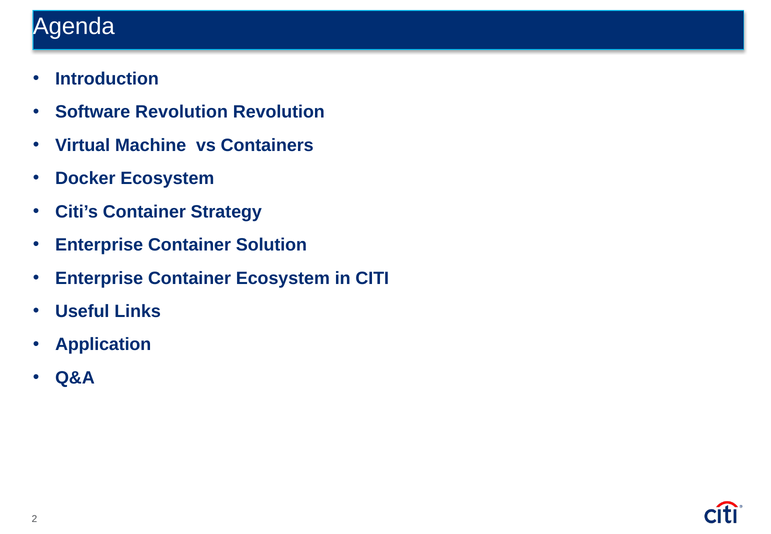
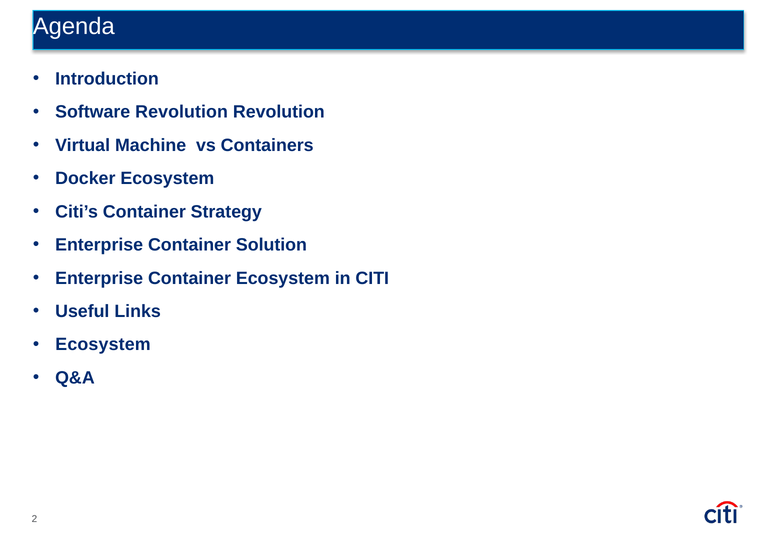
Application: Application -> Ecosystem (103, 344)
